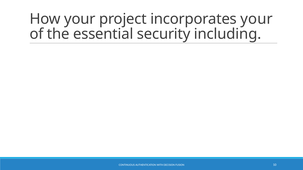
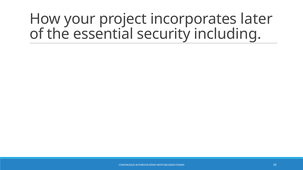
incorporates your: your -> later (257, 19)
